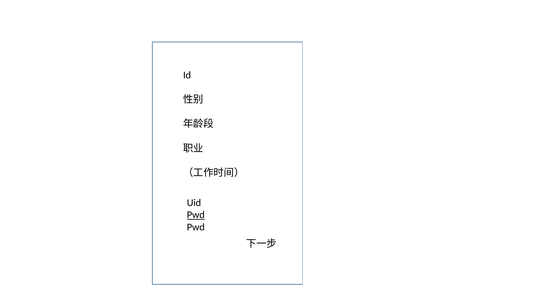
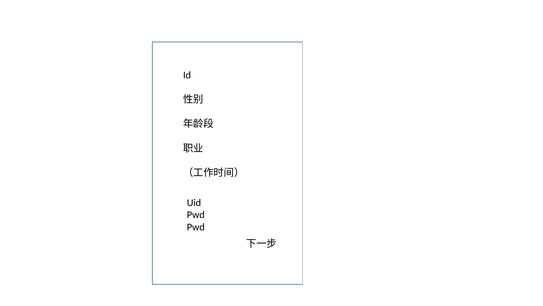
Pwd underline: present -> none (196, 215)
